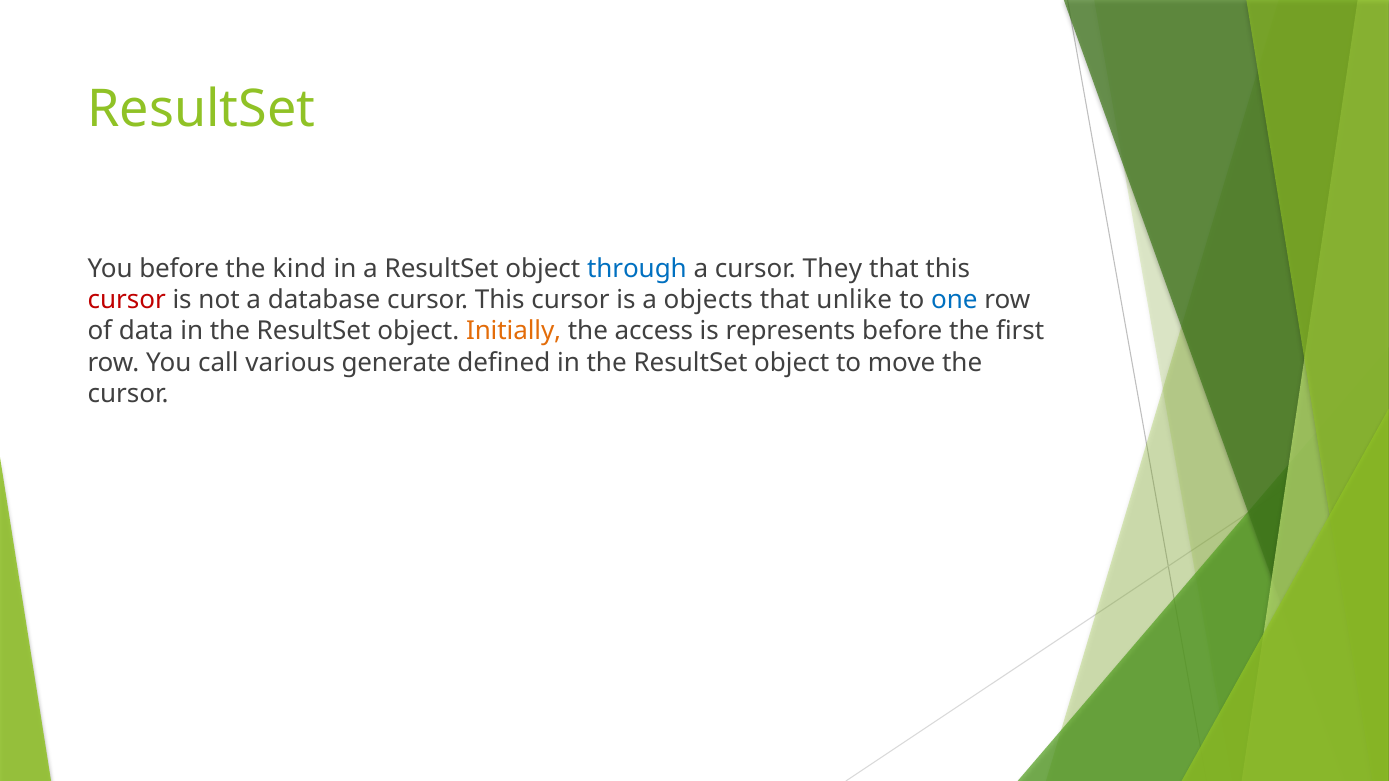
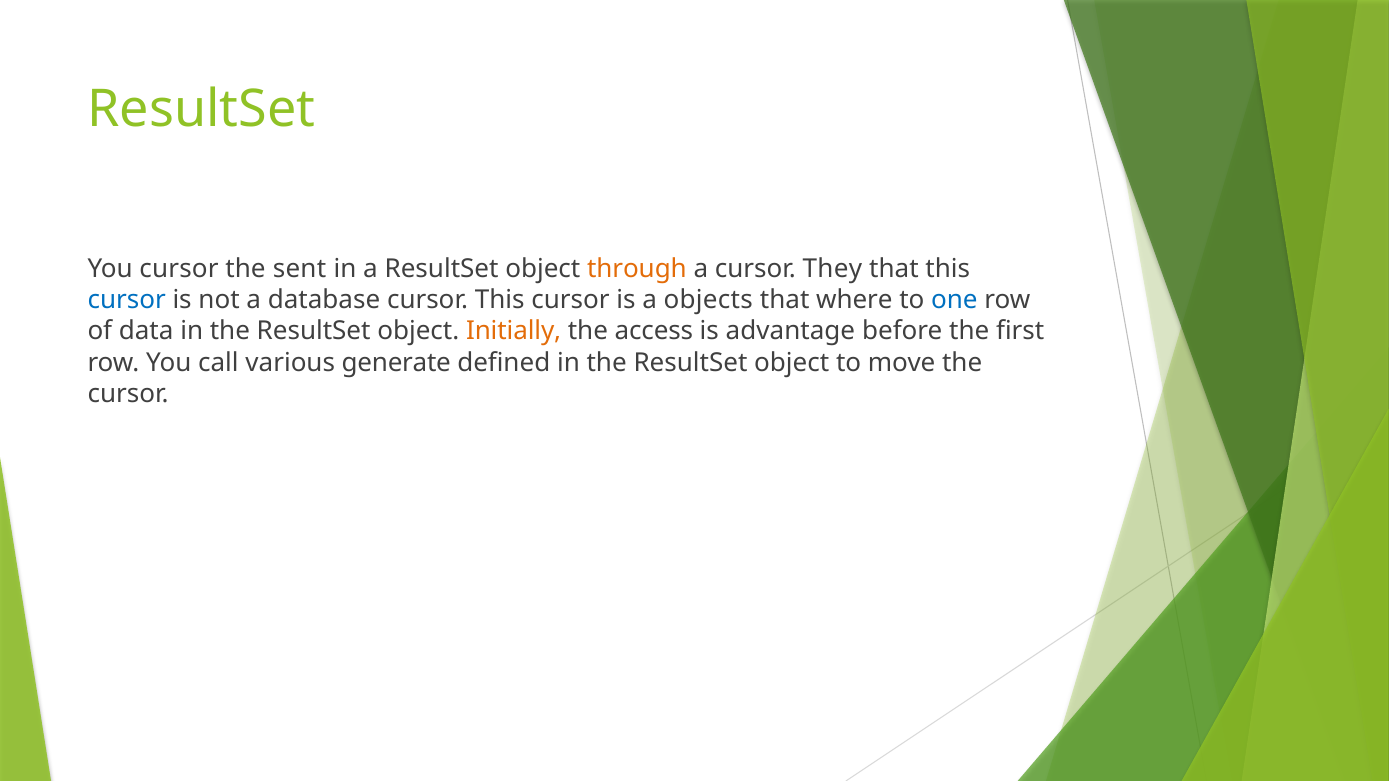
You before: before -> cursor (179, 269)
kind: kind -> sent (299, 269)
through colour: blue -> orange (637, 269)
cursor colour: red -> blue (127, 300)
unlike: unlike -> where (854, 300)
represents: represents -> advantage (790, 331)
